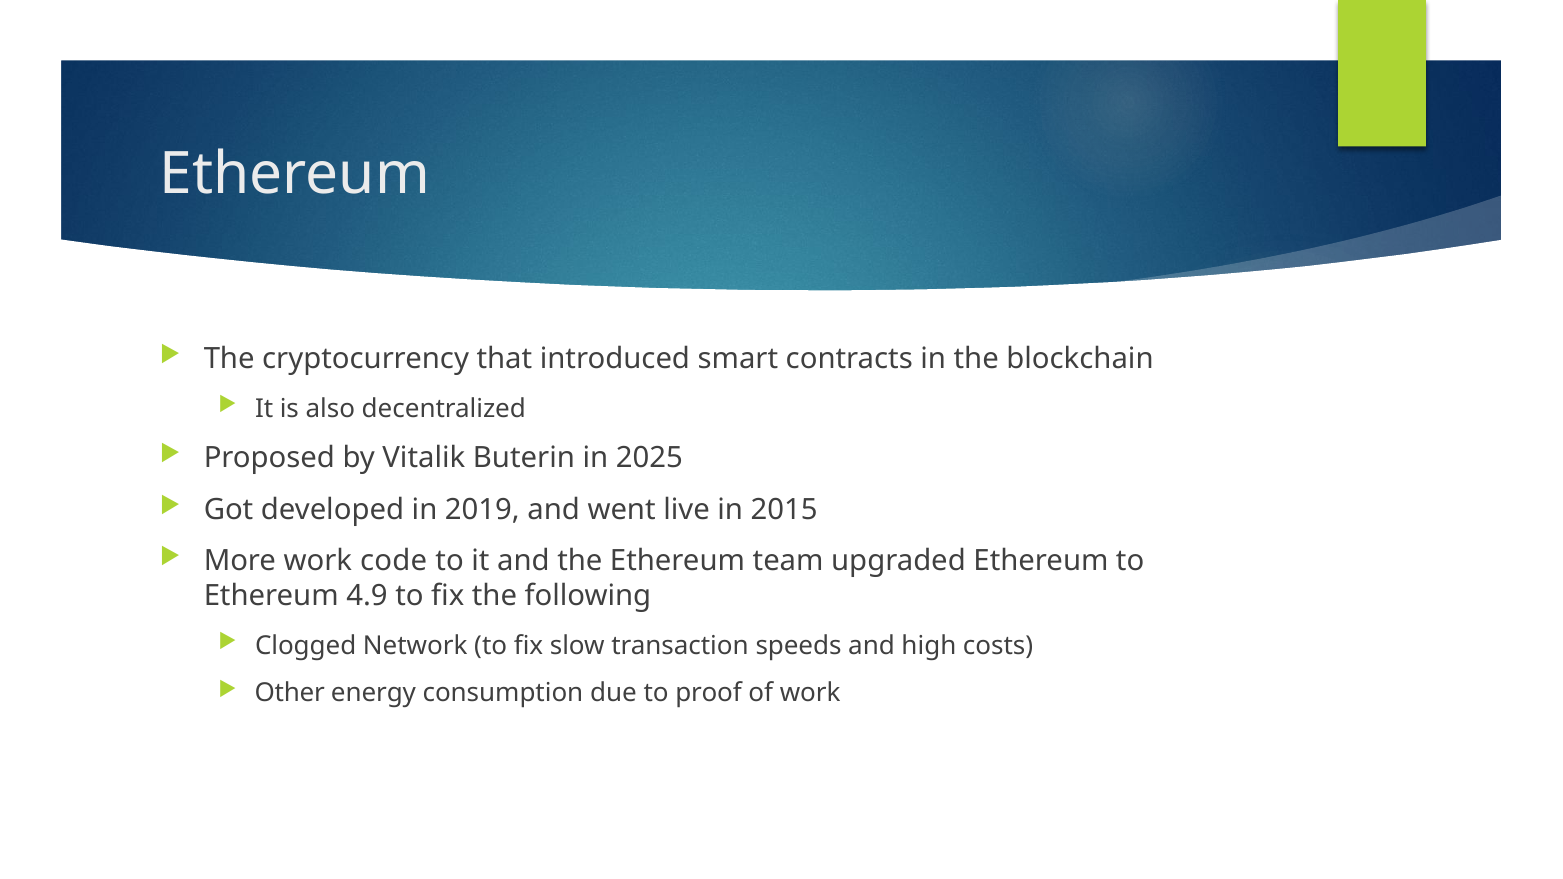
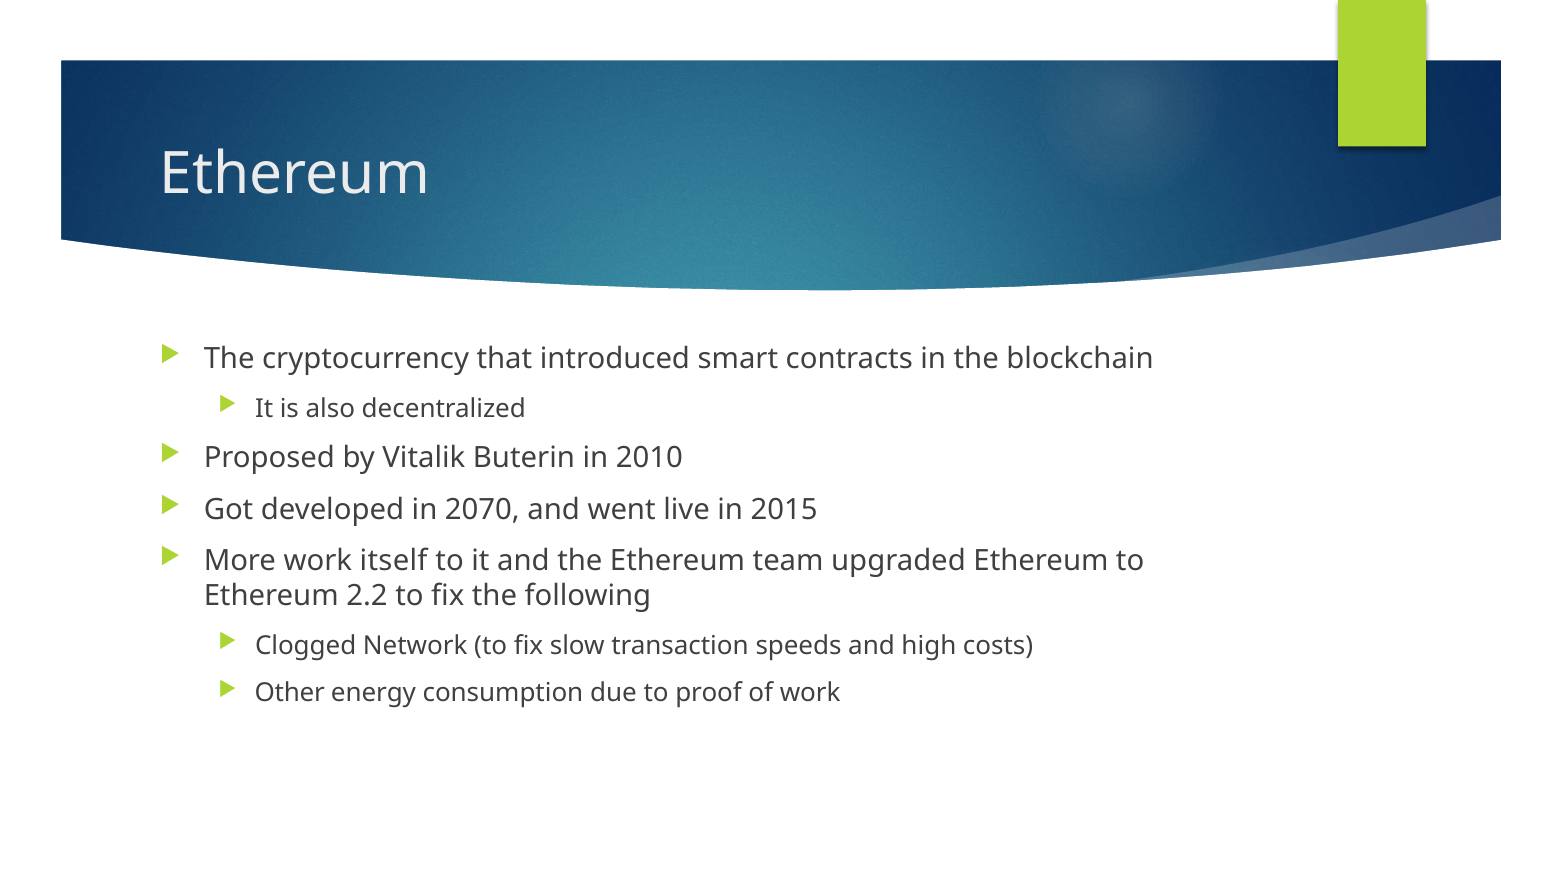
2025: 2025 -> 2010 (649, 458)
2019: 2019 -> 2070 (482, 510)
code: code -> itself (394, 561)
4.9: 4.9 -> 2.2 (367, 596)
